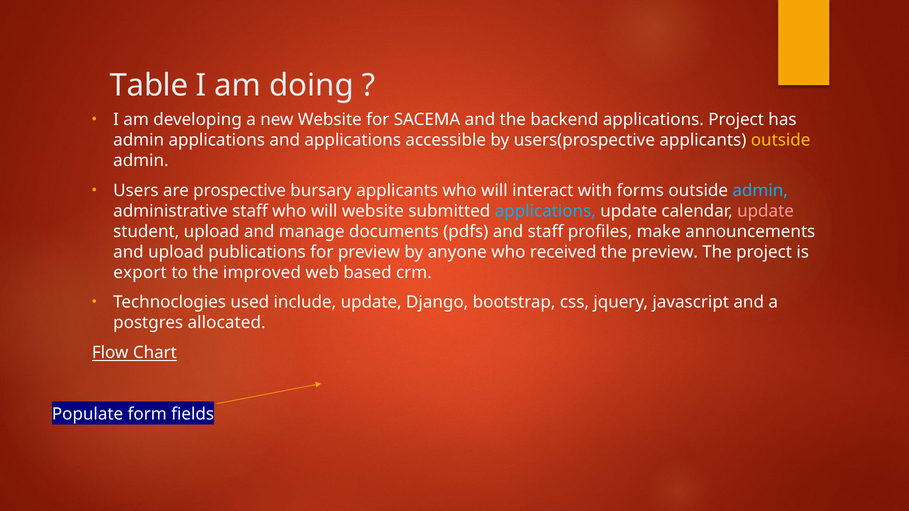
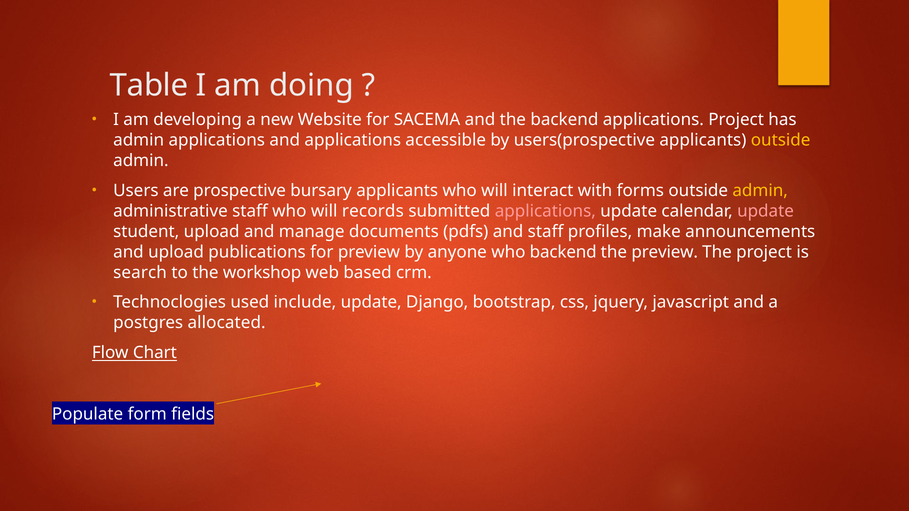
admin colour: light blue -> yellow (760, 191)
will website: website -> records (373, 211)
applications colour: light blue -> pink (545, 211)
who received: received -> backend (563, 252)
export: export -> search (140, 273)
improved: improved -> workshop (262, 273)
